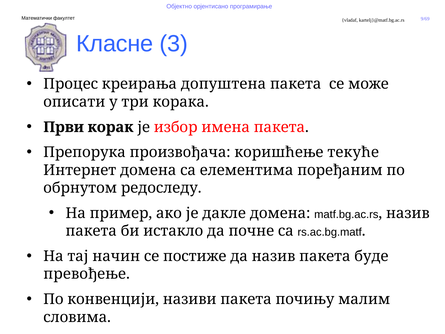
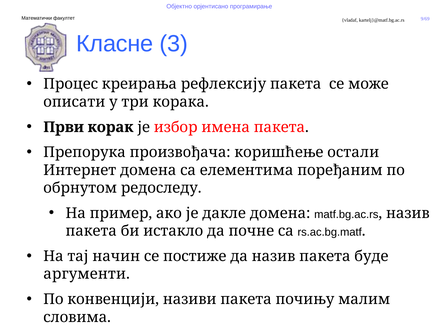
допуштена: допуштена -> рефлексију (223, 84)
текуће: текуће -> остали (353, 152)
превођење: превођење -> аргументи (87, 274)
